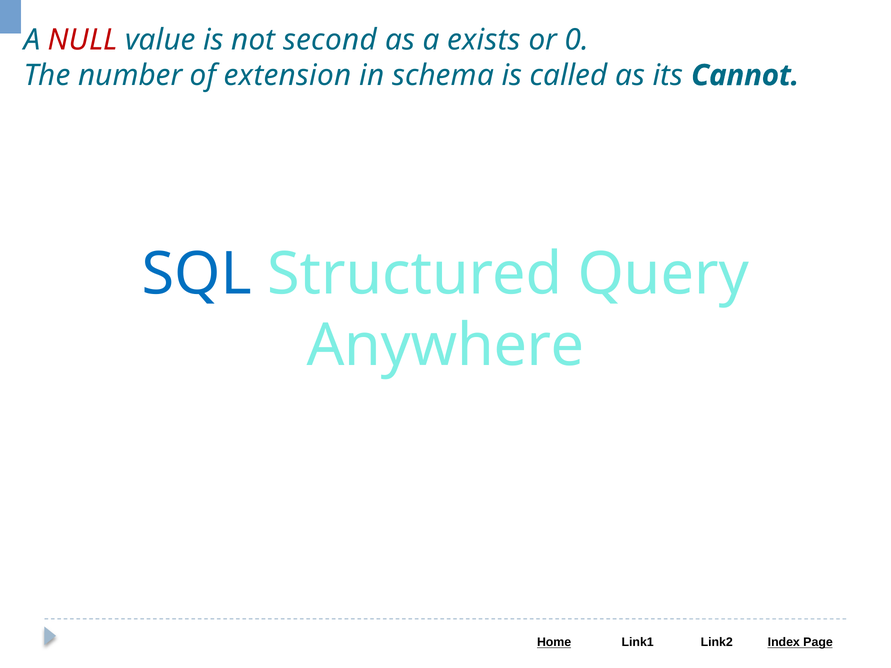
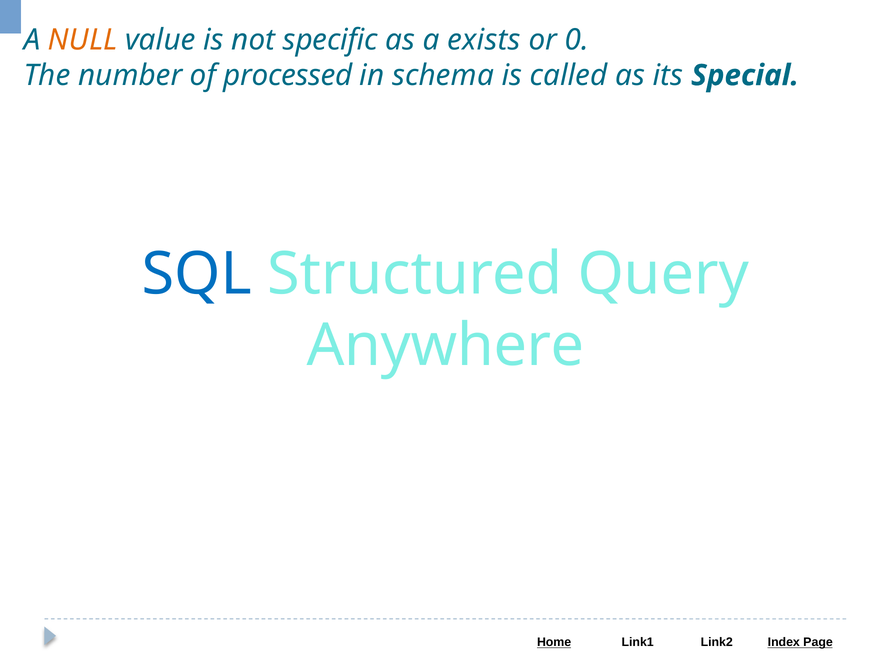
NULL colour: red -> orange (83, 40)
second: second -> specific (330, 40)
extension: extension -> processed (288, 75)
Cannot: Cannot -> Special (745, 75)
